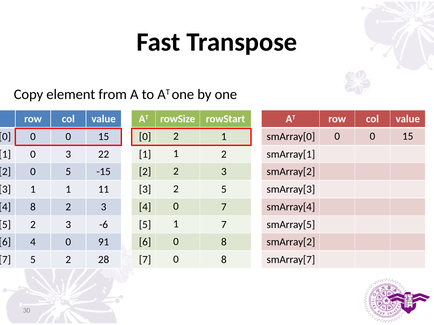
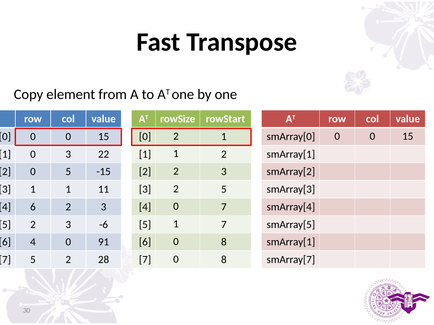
8: 8 -> 6 (33, 207)
smArray[2: smArray[2 -> smArray[1 (291, 242)
